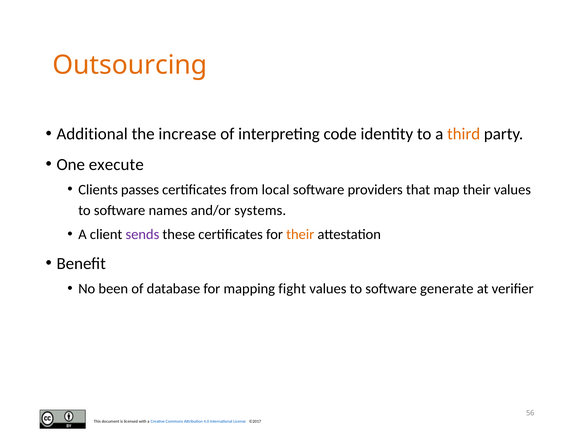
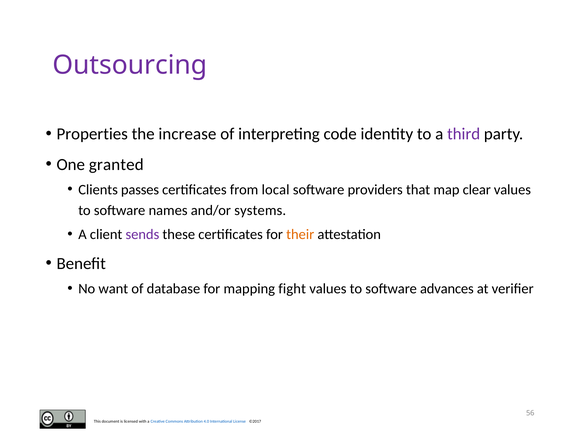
Outsourcing colour: orange -> purple (130, 65)
Additional: Additional -> Properties (92, 134)
third colour: orange -> purple (464, 134)
execute: execute -> granted (116, 164)
map their: their -> clear (477, 190)
been: been -> want (113, 289)
generate: generate -> advances (447, 289)
